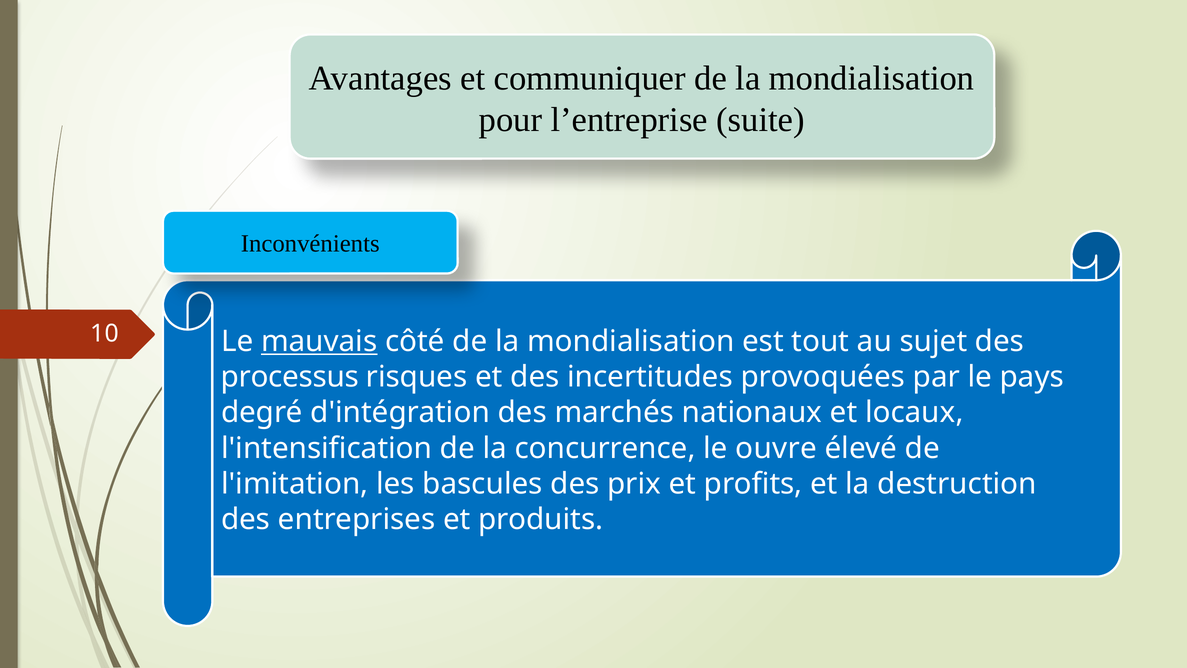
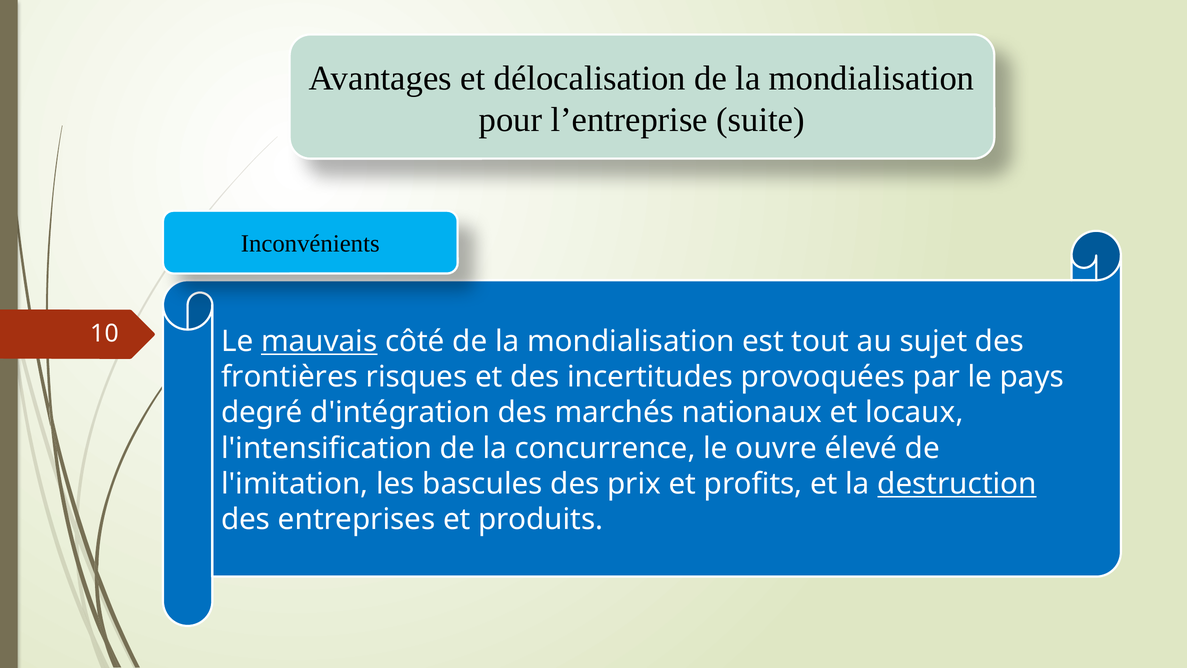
communiquer: communiquer -> délocalisation (590, 78)
processus: processus -> frontières (290, 377)
destruction underline: none -> present (957, 484)
